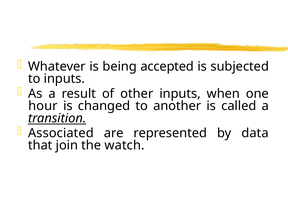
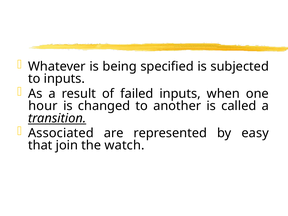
accepted: accepted -> specified (167, 66)
other: other -> failed (137, 94)
data: data -> easy (255, 133)
